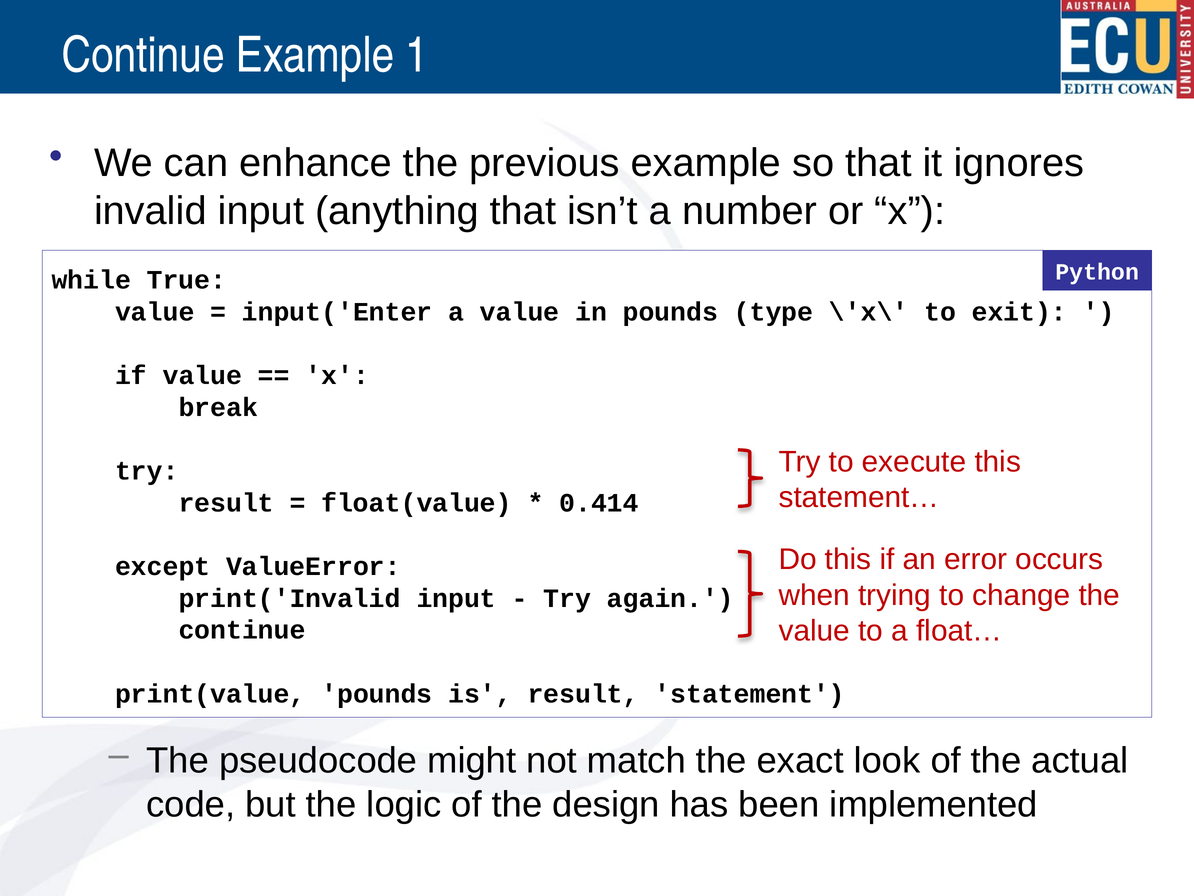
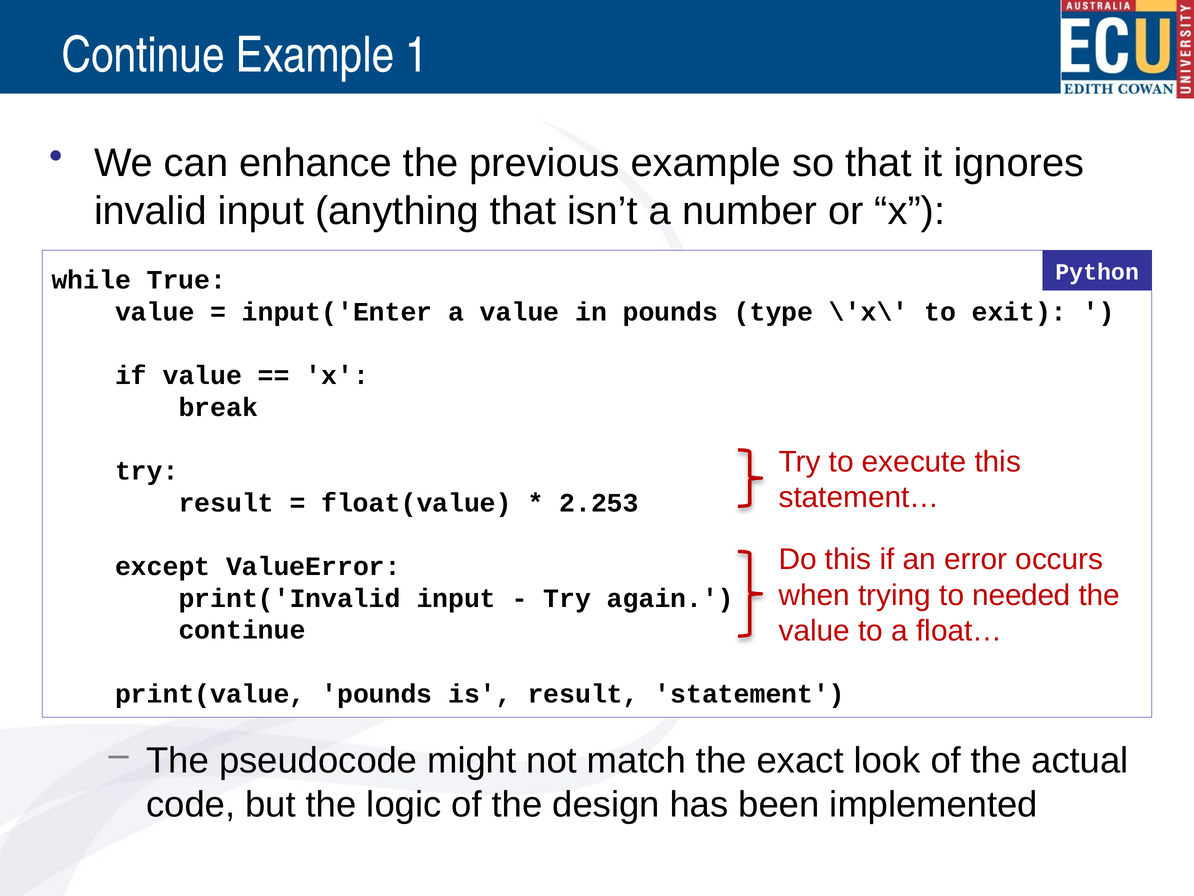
0.414: 0.414 -> 2.253 (599, 503)
change: change -> needed (1022, 595)
